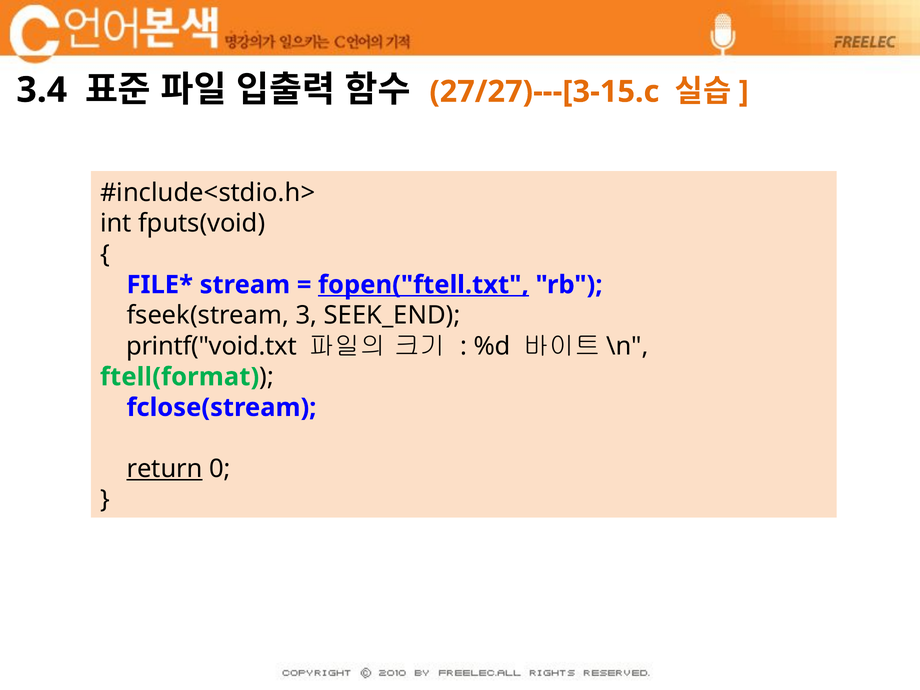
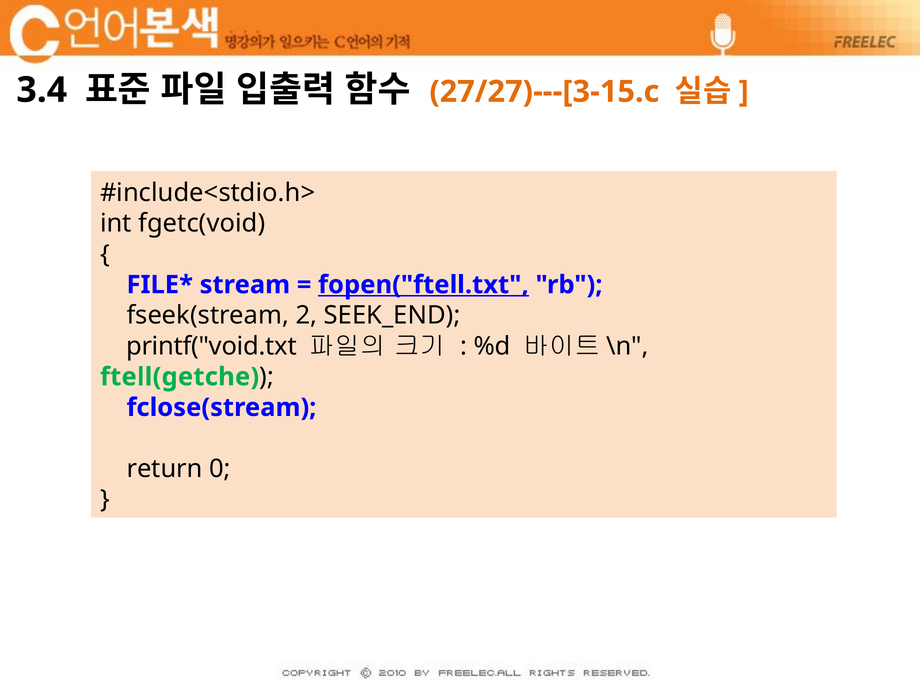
fputs(void: fputs(void -> fgetc(void (202, 223)
3: 3 -> 2 (306, 315)
ftell(format: ftell(format -> ftell(getche (180, 377)
return underline: present -> none (165, 469)
